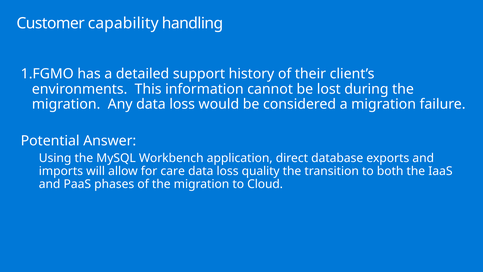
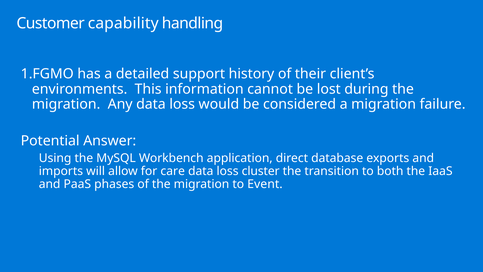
quality: quality -> cluster (261, 171)
Cloud: Cloud -> Event (265, 184)
